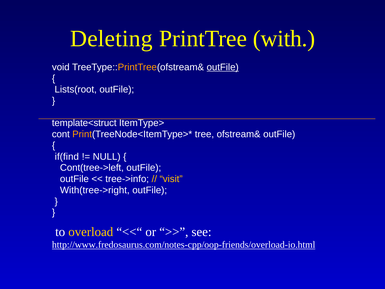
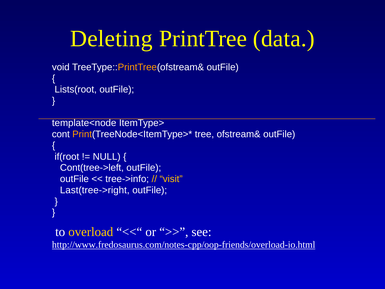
with: with -> data (284, 39)
outFile underline: present -> none (223, 67)
template<struct: template<struct -> template<node (84, 123)
if(find: if(find -> if(root (67, 156)
With(tree->right: With(tree->right -> Last(tree->right (95, 190)
